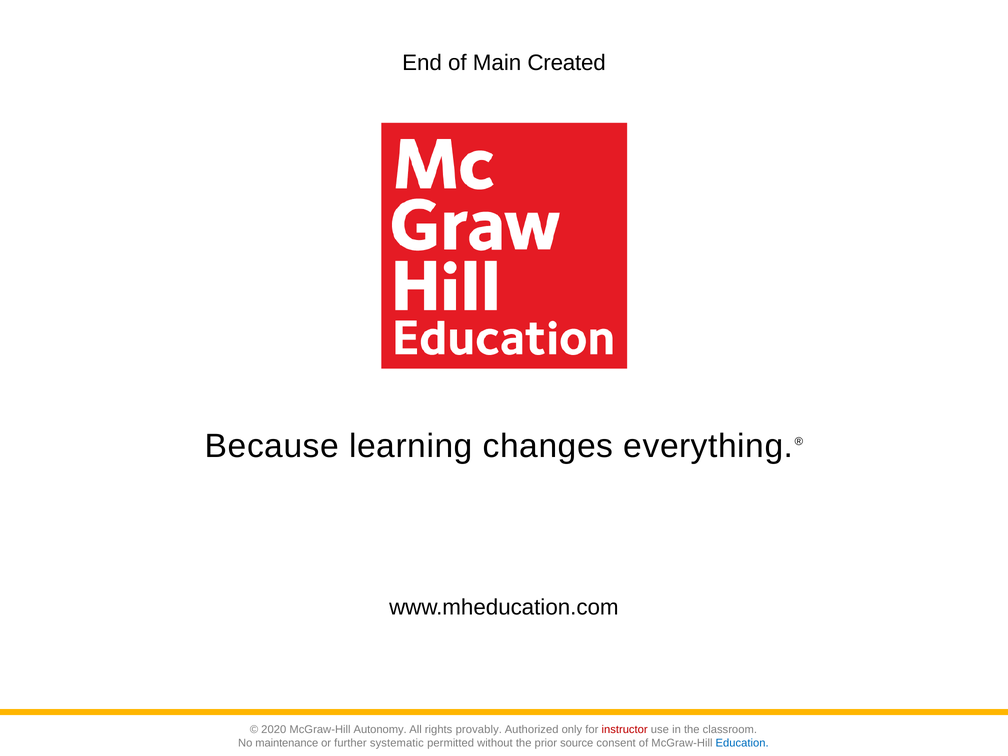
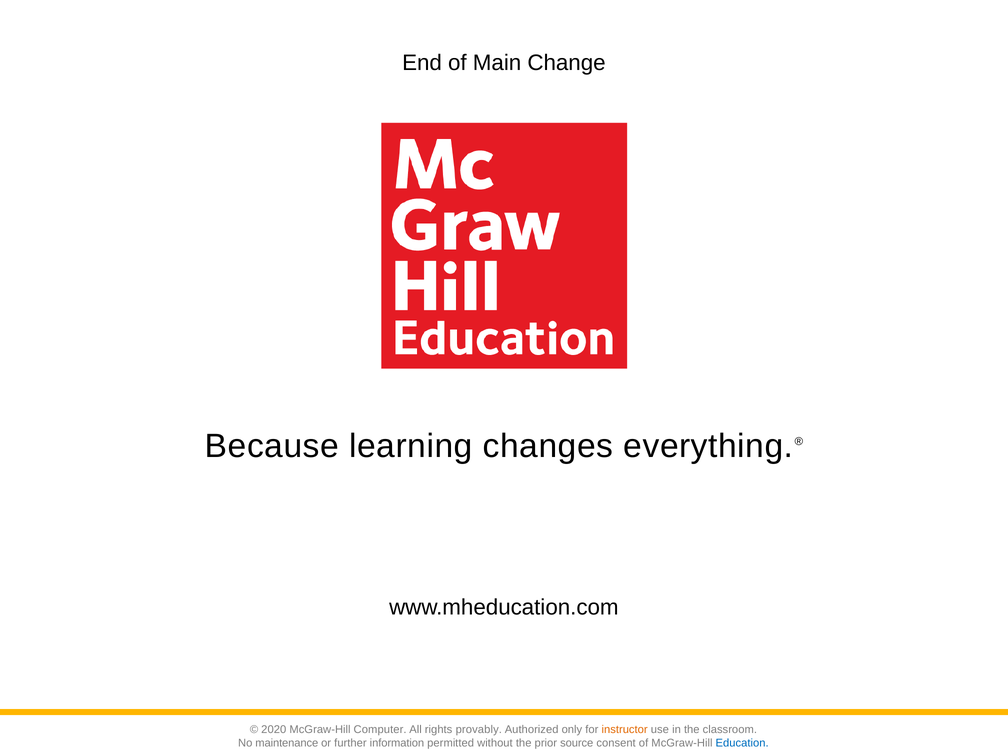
Created: Created -> Change (567, 63)
Autonomy: Autonomy -> Computer (380, 730)
instructor colour: red -> orange (625, 730)
systematic: systematic -> information (397, 743)
